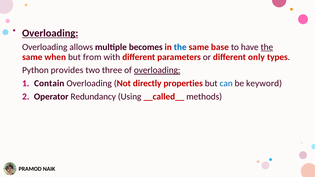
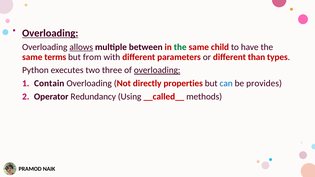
allows underline: none -> present (81, 47)
becomes: becomes -> between (146, 47)
the colour: blue -> green (180, 47)
base: base -> child (220, 47)
the underline: present -> none (267, 47)
when: when -> terms (55, 57)
only: only -> than (256, 57)
provides: provides -> executes (67, 70)
keyword: keyword -> provides (264, 83)
